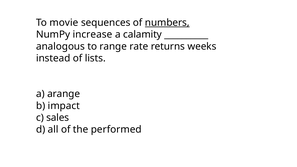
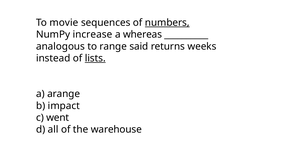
calamity: calamity -> whereas (143, 34)
rate: rate -> said (139, 46)
lists underline: none -> present (95, 58)
sales: sales -> went (58, 118)
performed: performed -> warehouse (116, 130)
